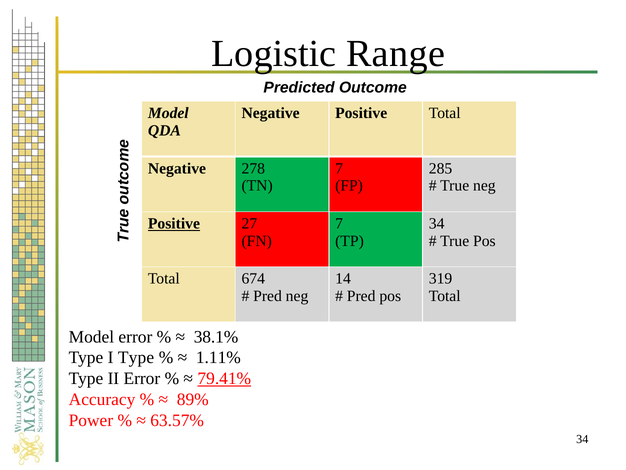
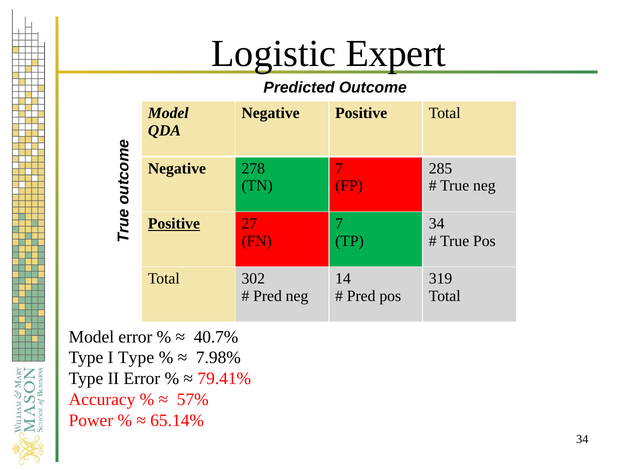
Range: Range -> Expert (396, 54)
674: 674 -> 302 (253, 278)
38.1%: 38.1% -> 40.7% (216, 336)
1.11%: 1.11% -> 7.98% (218, 357)
79.41% underline: present -> none (224, 378)
89%: 89% -> 57% (193, 399)
63.57%: 63.57% -> 65.14% (177, 420)
